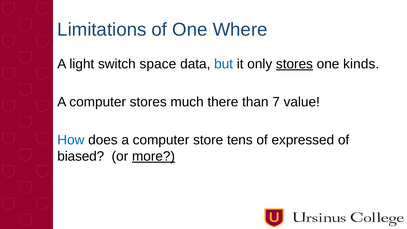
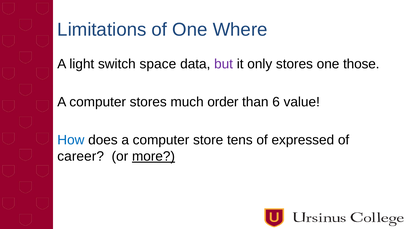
but colour: blue -> purple (224, 64)
stores underline: present -> none (294, 64)
kinds: kinds -> those (361, 64)
there: there -> order (223, 102)
7: 7 -> 6 (276, 102)
biased: biased -> career (81, 156)
